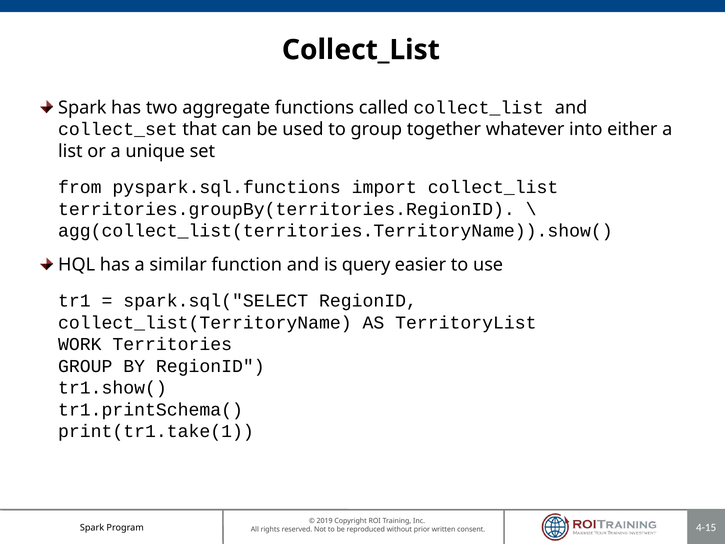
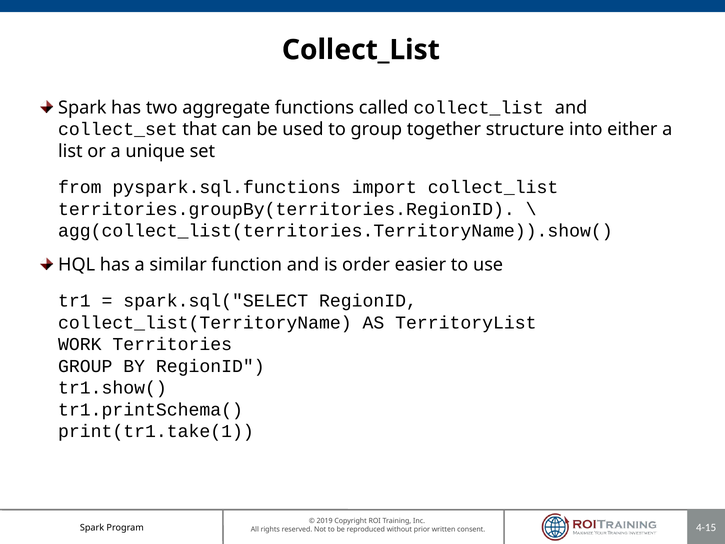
whatever: whatever -> structure (525, 129)
query: query -> order (366, 265)
